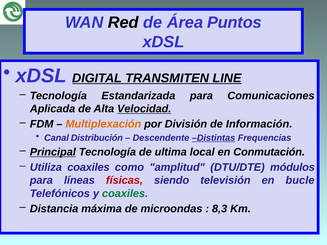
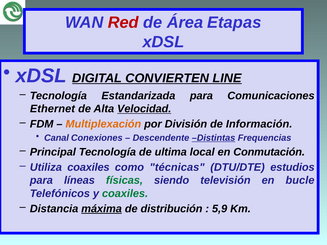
Red colour: black -> red (123, 23)
Puntos: Puntos -> Etapas (234, 23)
TRANSMITEN: TRANSMITEN -> CONVIERTEN (167, 78)
Aplicada: Aplicada -> Ethernet (52, 109)
Distribución: Distribución -> Conexiones (97, 138)
Principal underline: present -> none (53, 152)
amplitud: amplitud -> técnicas (177, 167)
módulos: módulos -> estudios (292, 167)
físicas colour: red -> green (124, 181)
máxima underline: none -> present (102, 209)
microondas: microondas -> distribución (172, 209)
8,3: 8,3 -> 5,9 (220, 209)
